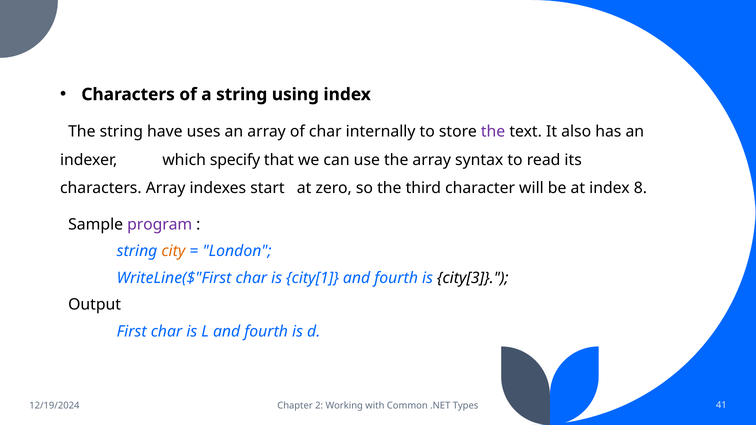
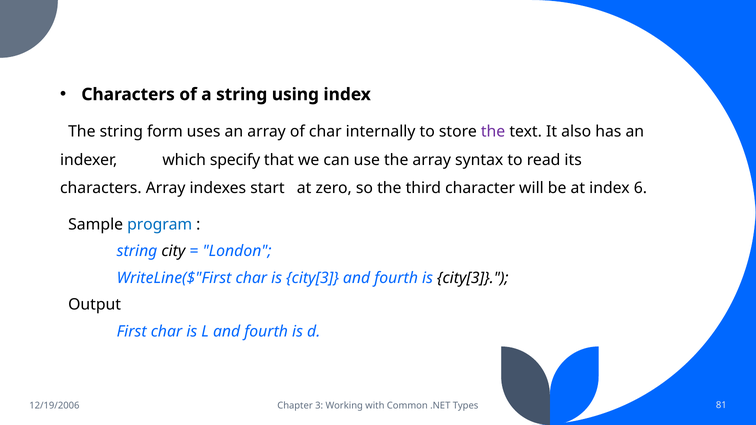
have: have -> form (165, 132)
8: 8 -> 6 (640, 188)
program colour: purple -> blue (160, 224)
city colour: orange -> black (173, 251)
char is city[1: city[1 -> city[3 (313, 278)
12/19/2024: 12/19/2024 -> 12/19/2006 (54, 406)
2: 2 -> 3 (319, 406)
41: 41 -> 81 (721, 405)
